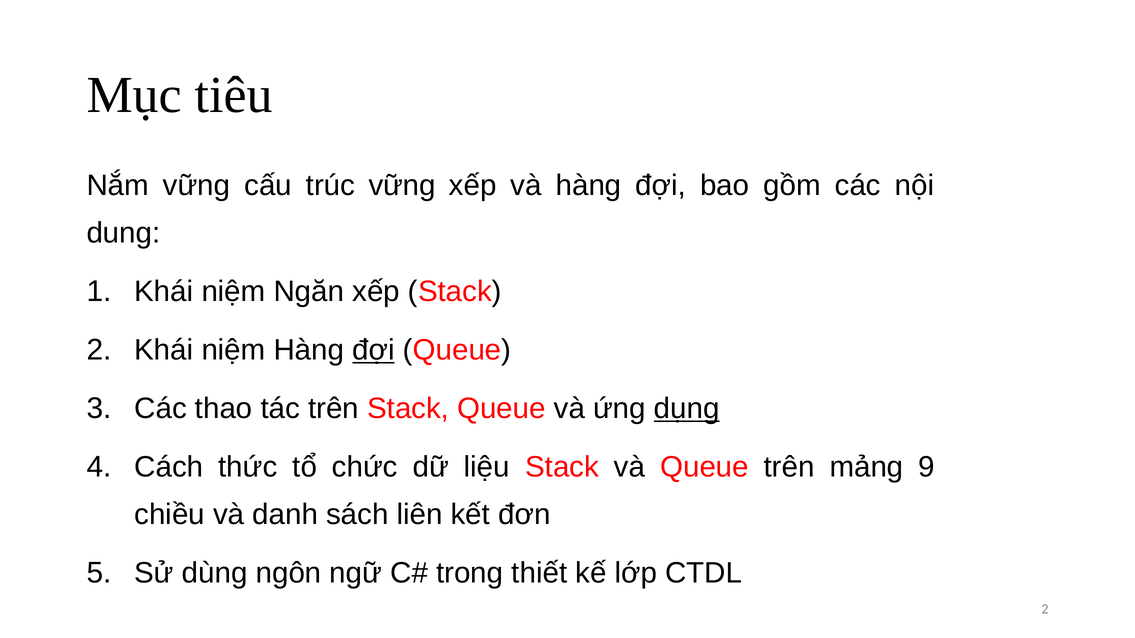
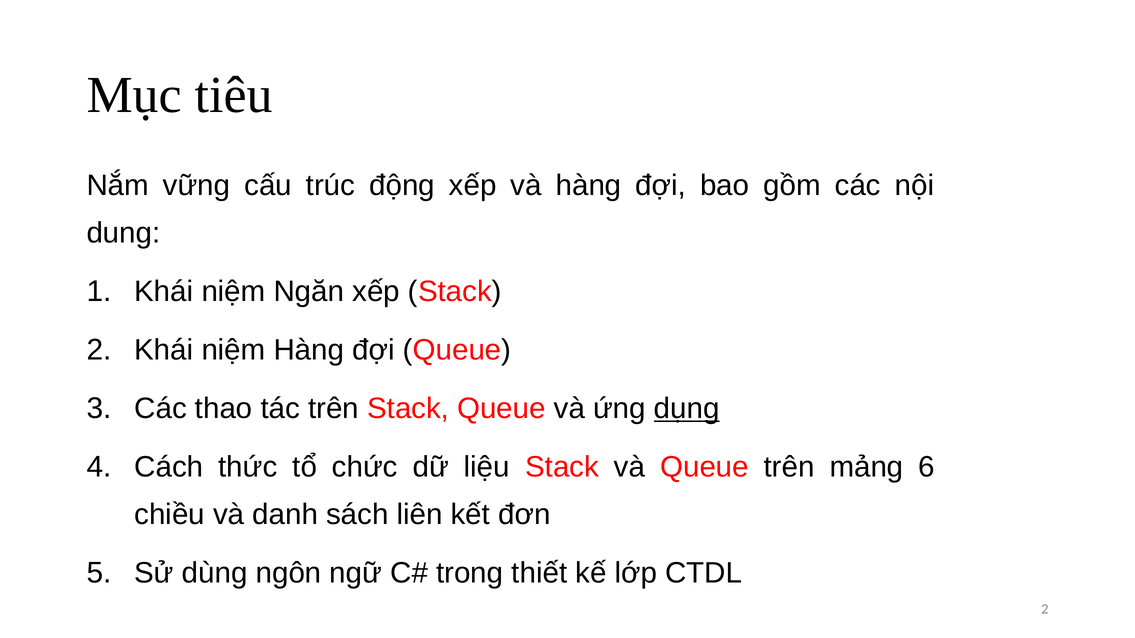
trúc vững: vững -> động (402, 185)
đợi underline: present -> none (373, 350)
9: 9 -> 6 (927, 467)
